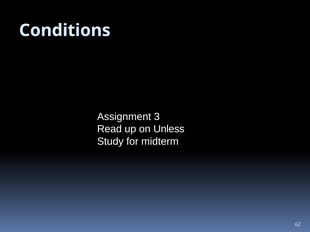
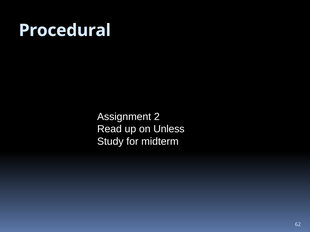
Conditions: Conditions -> Procedural (65, 30)
3: 3 -> 2 (157, 117)
